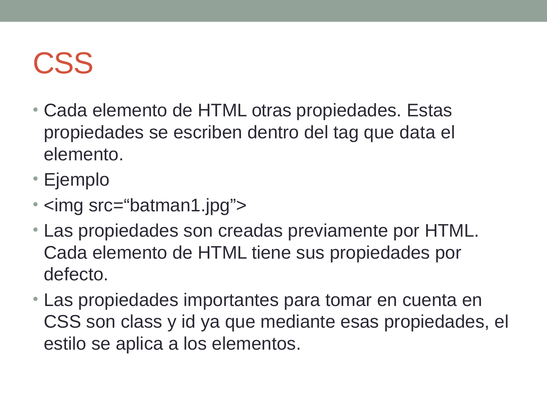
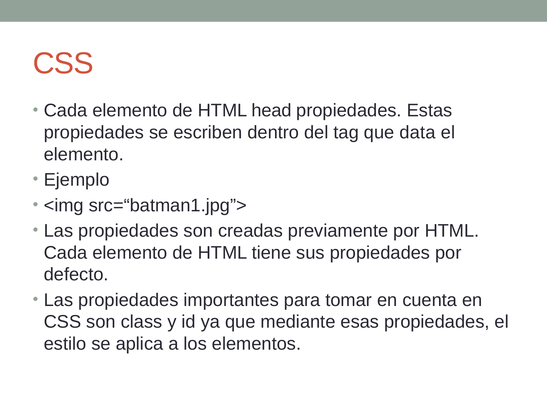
otras: otras -> head (272, 111)
